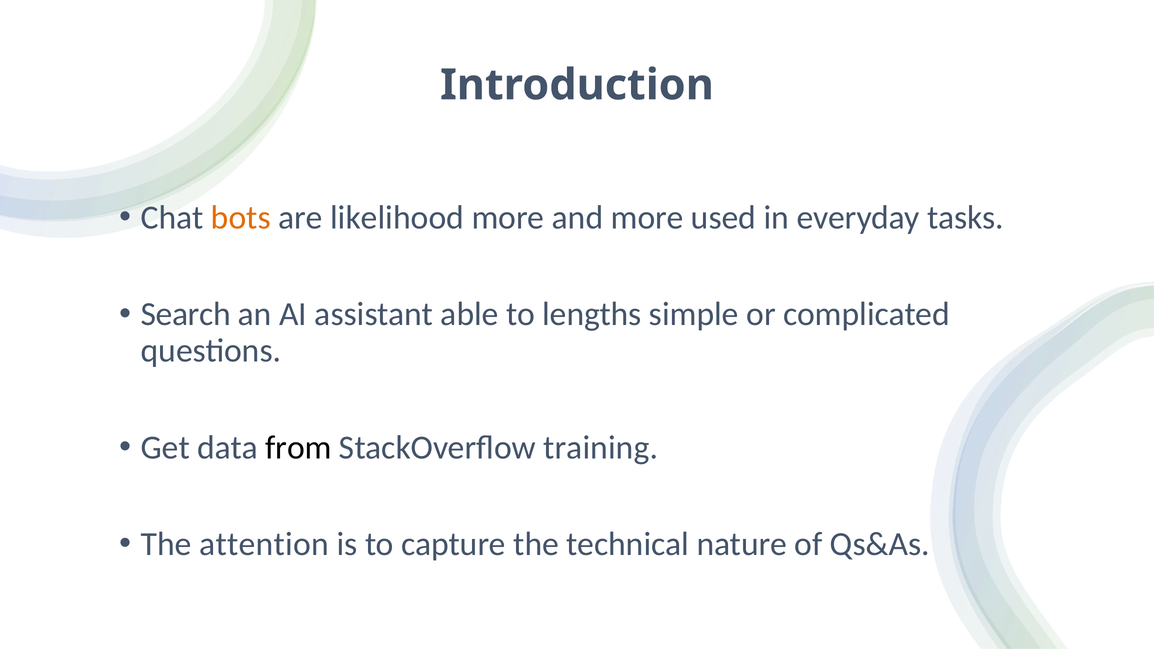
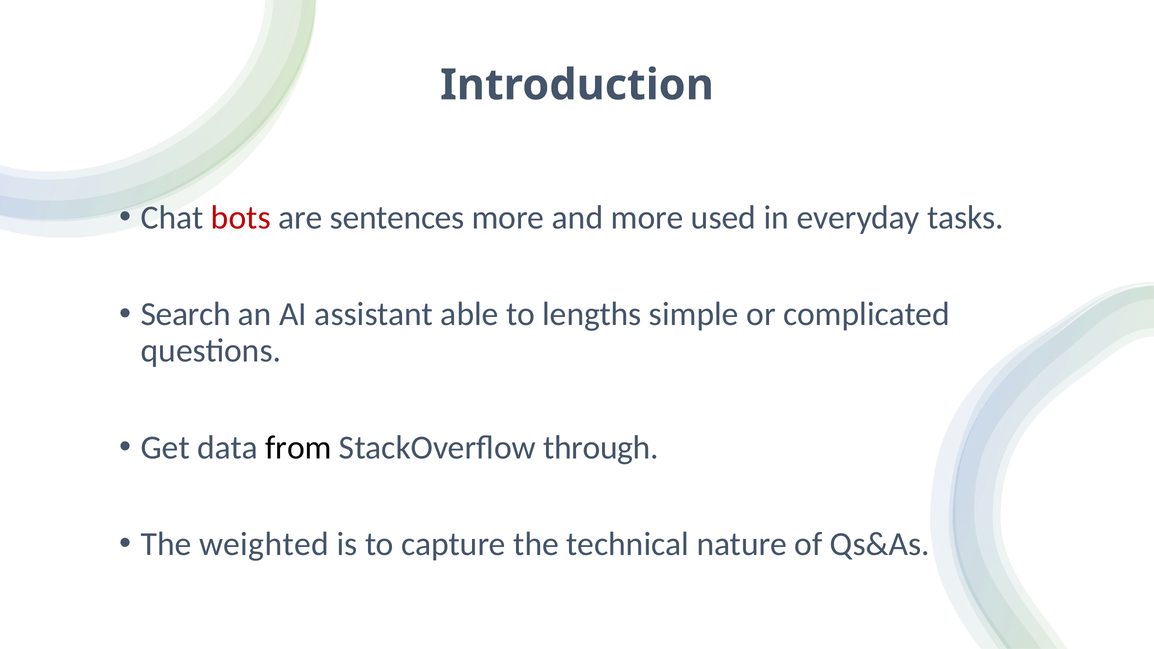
bots colour: orange -> red (241, 218)
likelihood: likelihood -> sentences (397, 218)
training: training -> through (601, 448)
attention: attention -> weighted (264, 544)
